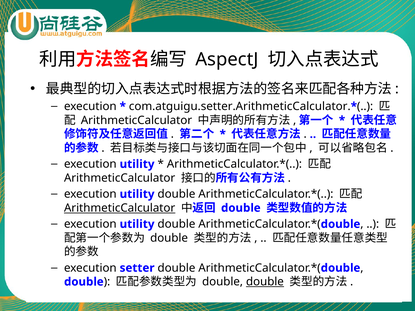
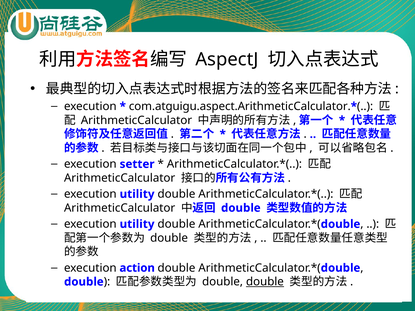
com.atguigu.setter.ArithmeticCalculator: com.atguigu.setter.ArithmeticCalculator -> com.atguigu.aspect.ArithmeticCalculator (240, 107)
utility: utility -> setter (137, 164)
ArithmeticCalculator underline: present -> none (120, 208)
setter: setter -> action (137, 268)
